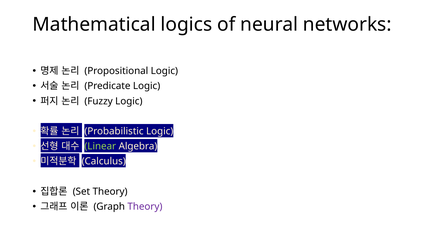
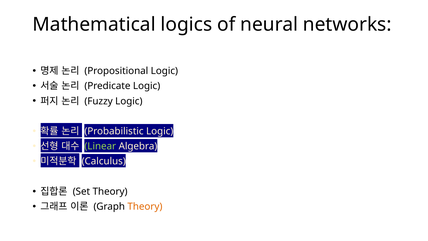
Theory colour: purple -> orange (145, 206)
